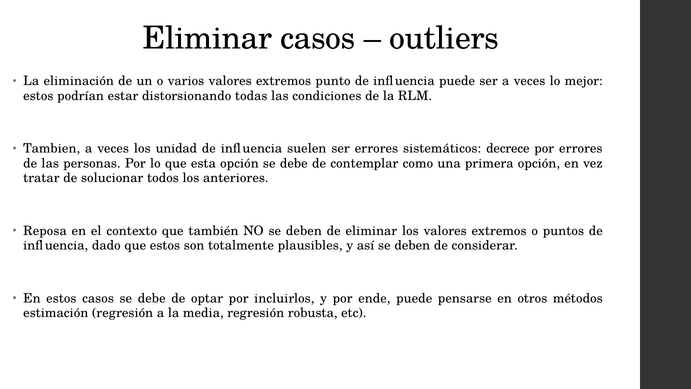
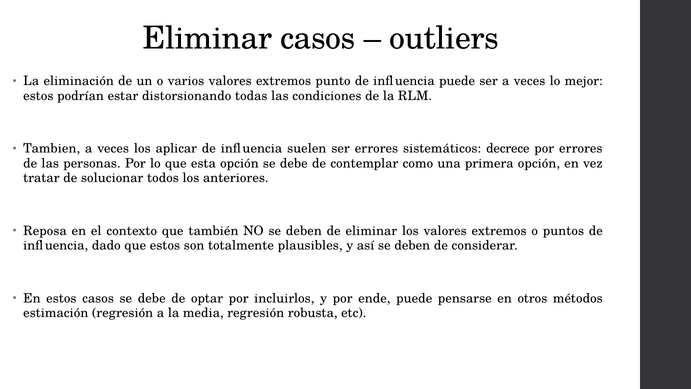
unidad: unidad -> aplicar (176, 149)
